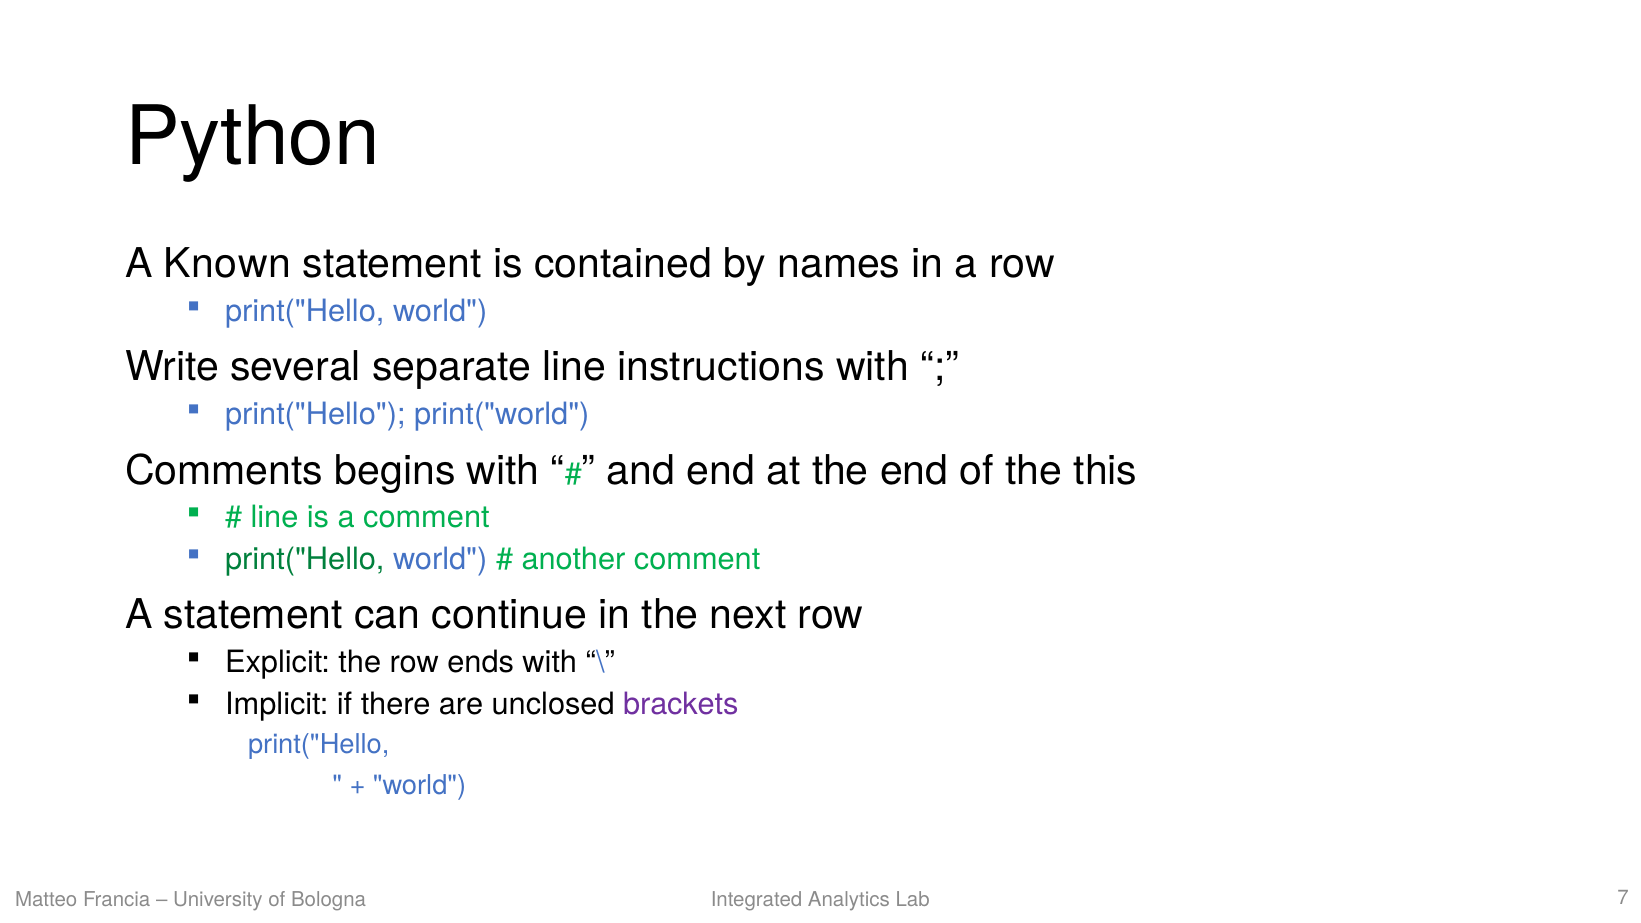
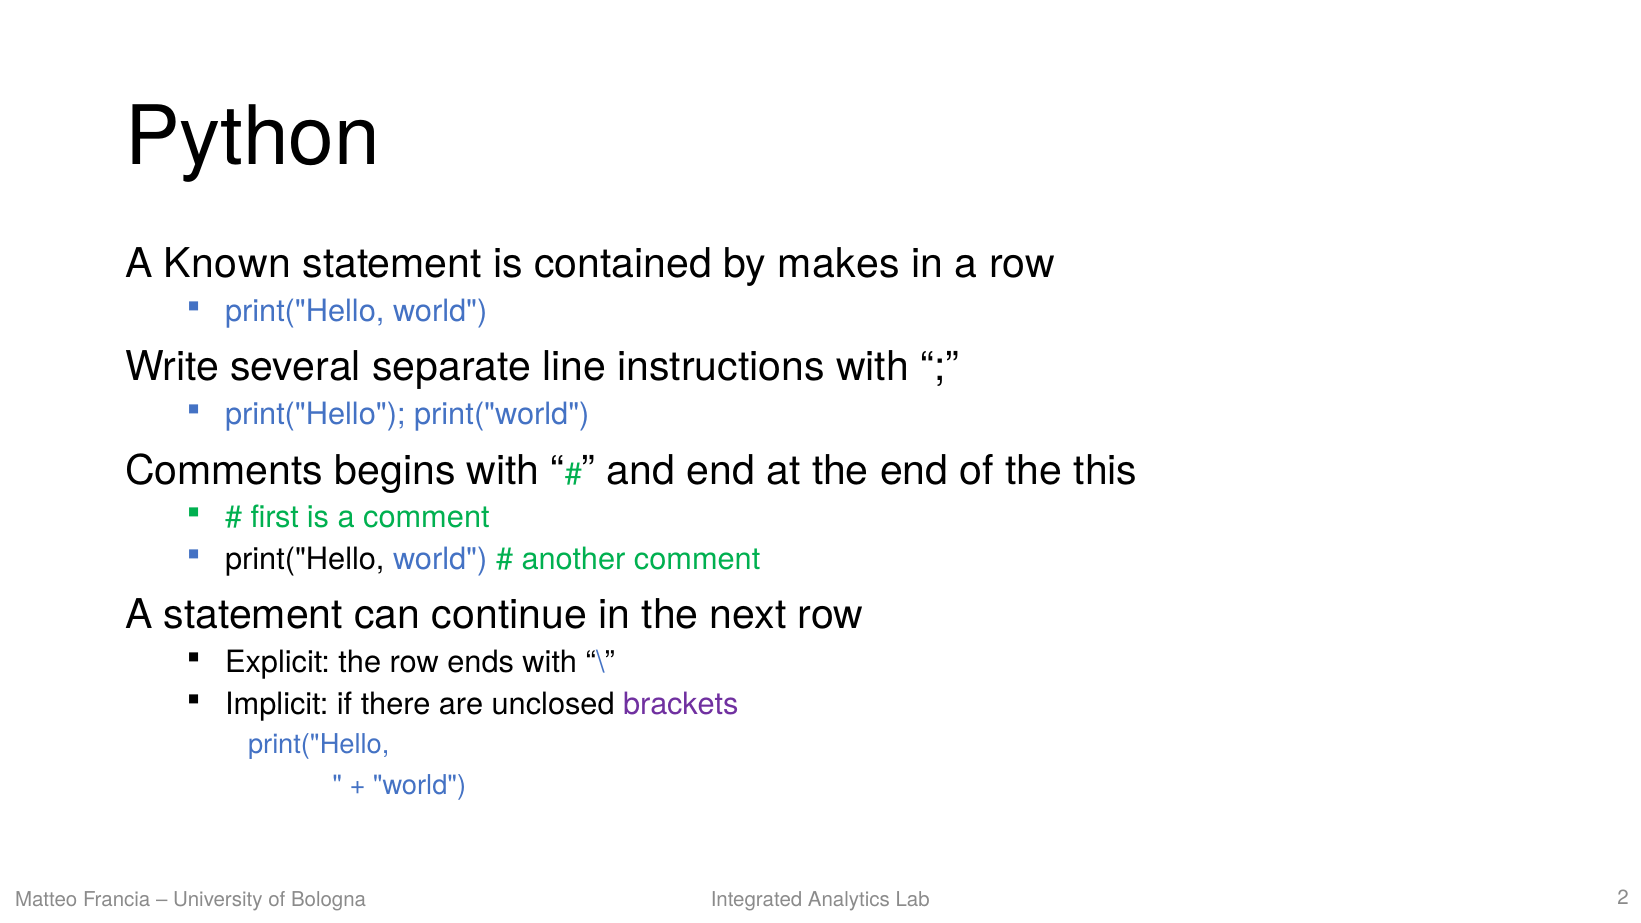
names: names -> makes (839, 264)
line: line -> first (275, 518)
print("Hello colour: green -> black (305, 560)
7: 7 -> 2 (1623, 898)
